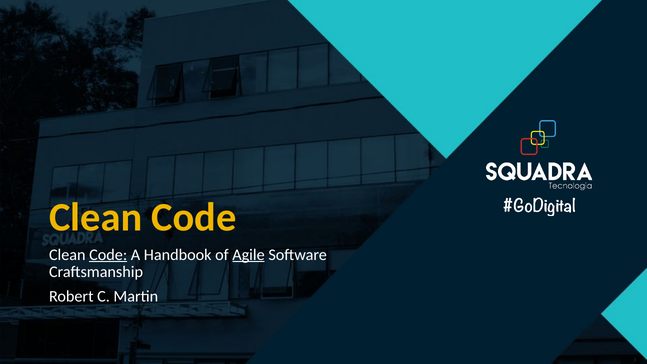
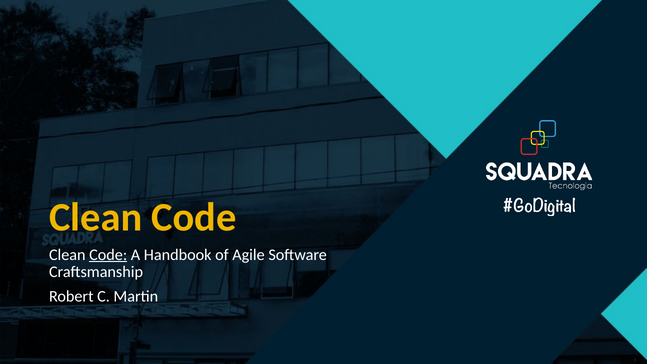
Agile underline: present -> none (248, 255)
